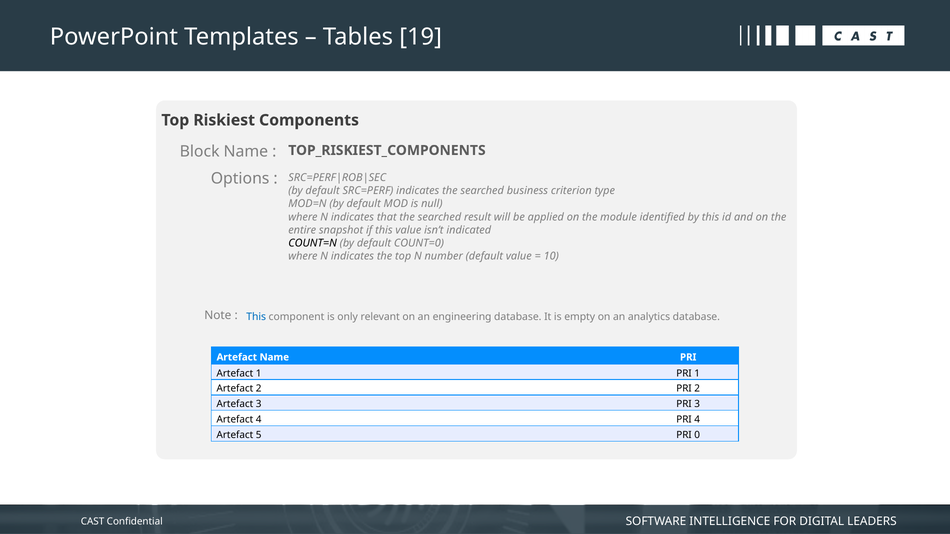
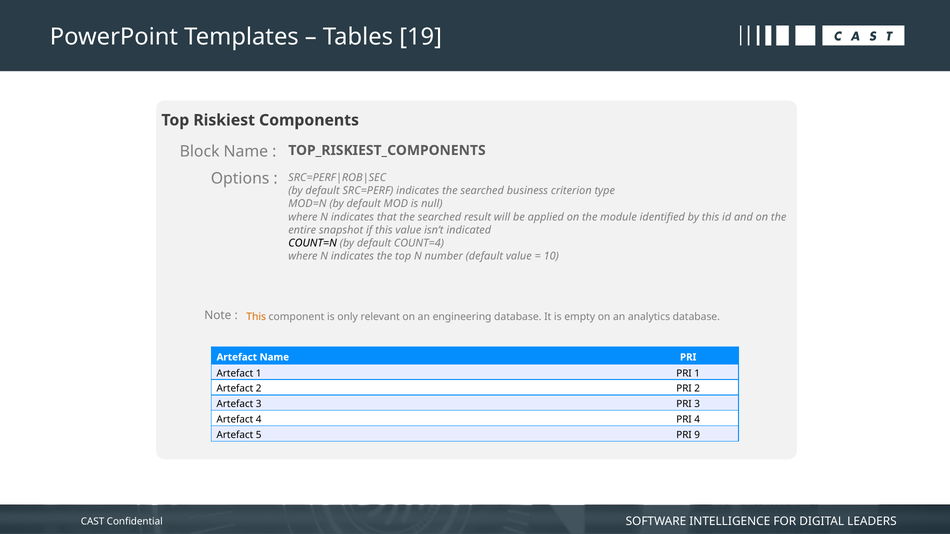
COUNT=0: COUNT=0 -> COUNT=4 (419, 243)
This colour: blue -> orange (256, 317)
0: 0 -> 9 (697, 435)
